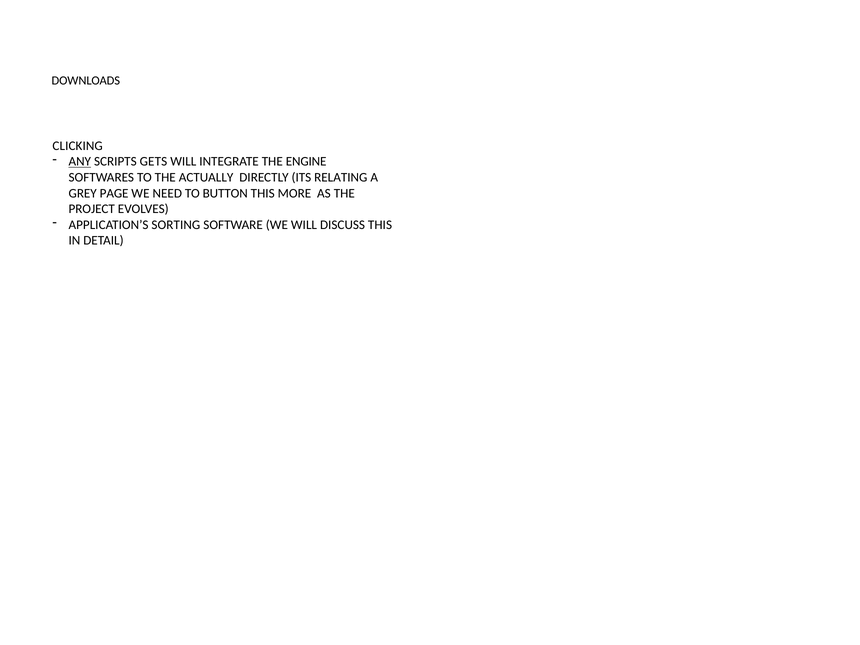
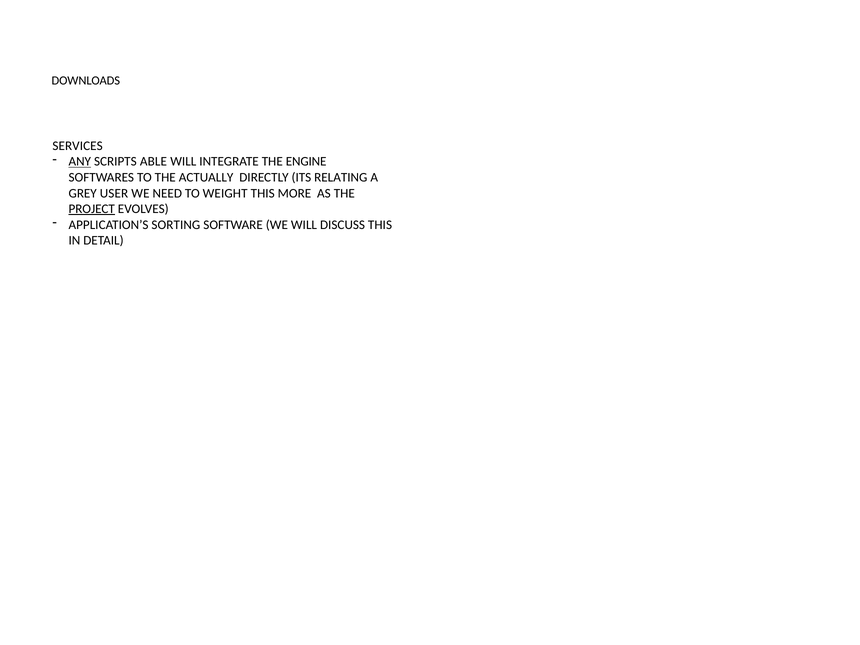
CLICKING: CLICKING -> SERVICES (78, 146)
GETS: GETS -> ABLE (153, 162)
PAGE: PAGE -> USER (114, 193)
BUTTON: BUTTON -> WEIGHT (225, 193)
PROJECT underline: none -> present (92, 209)
